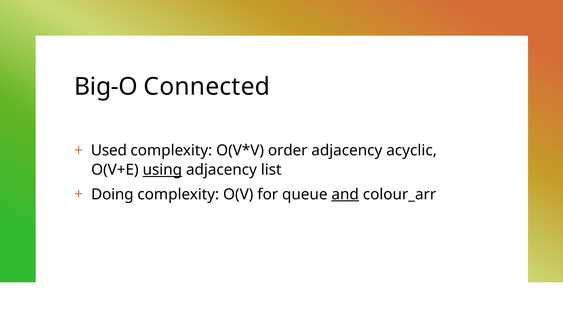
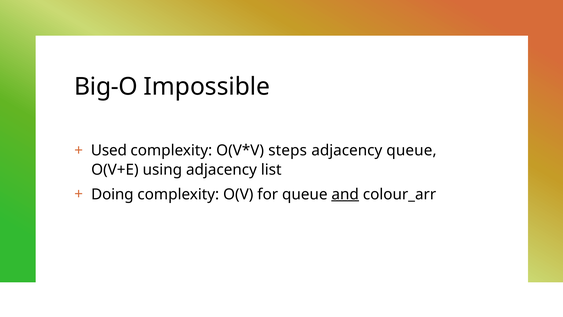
Connected: Connected -> Impossible (207, 87)
order: order -> steps (288, 150)
adjacency acyclic: acyclic -> queue (412, 150)
using underline: present -> none (162, 170)
